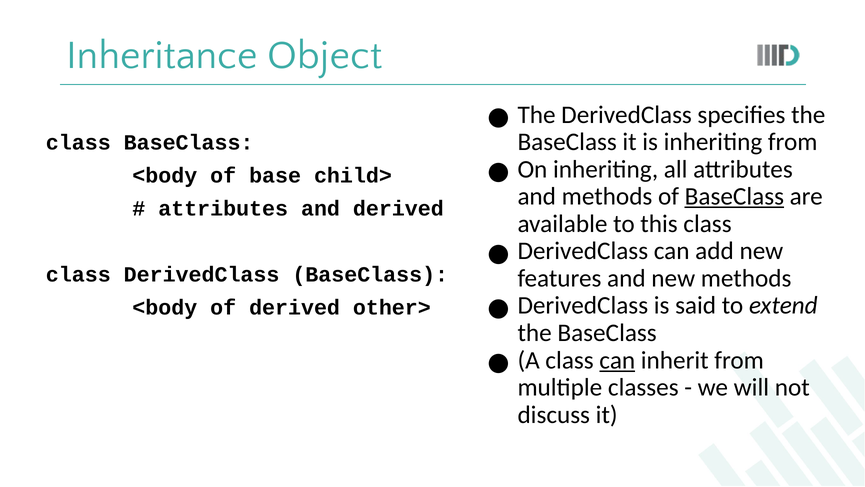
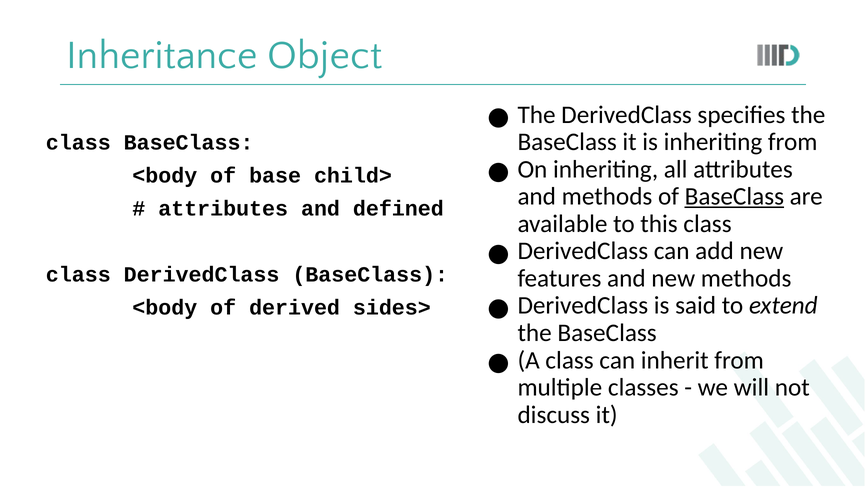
and derived: derived -> defined (398, 209)
other>: other> -> sides> (392, 307)
can underline: present -> none (617, 360)
